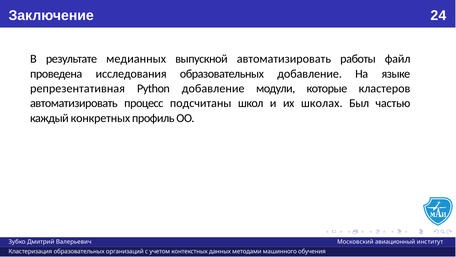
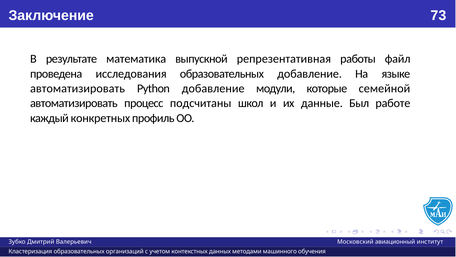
24: 24 -> 73 (438, 15)
медианных: медианных -> математика (136, 59)
выпускной автоматизировать: автоматизировать -> репрезентативная (284, 59)
репрезентативная: репрезентативная -> автоматизировать (78, 88)
кластеров: кластеров -> семейной (384, 88)
школах: школах -> данные (322, 103)
частью: частью -> работе (393, 103)
